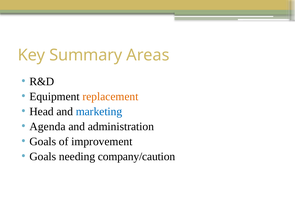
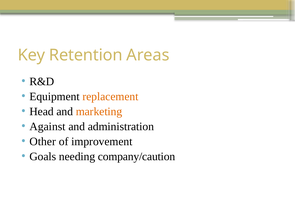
Summary: Summary -> Retention (86, 55)
marketing colour: blue -> orange (99, 112)
Agenda: Agenda -> Against (48, 127)
Goals: Goals -> Other (43, 142)
